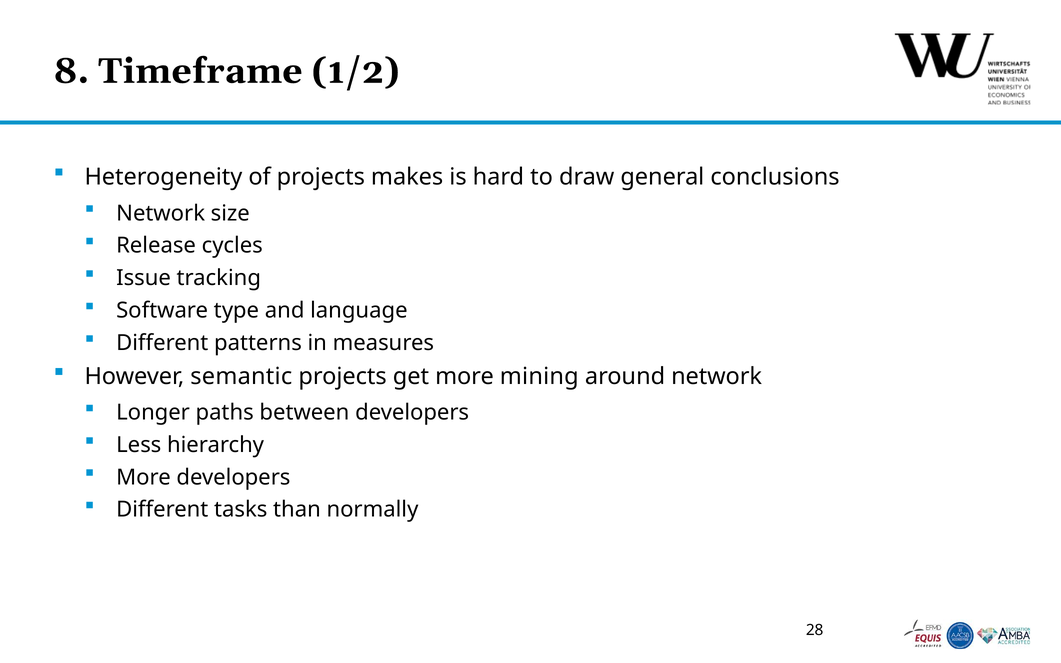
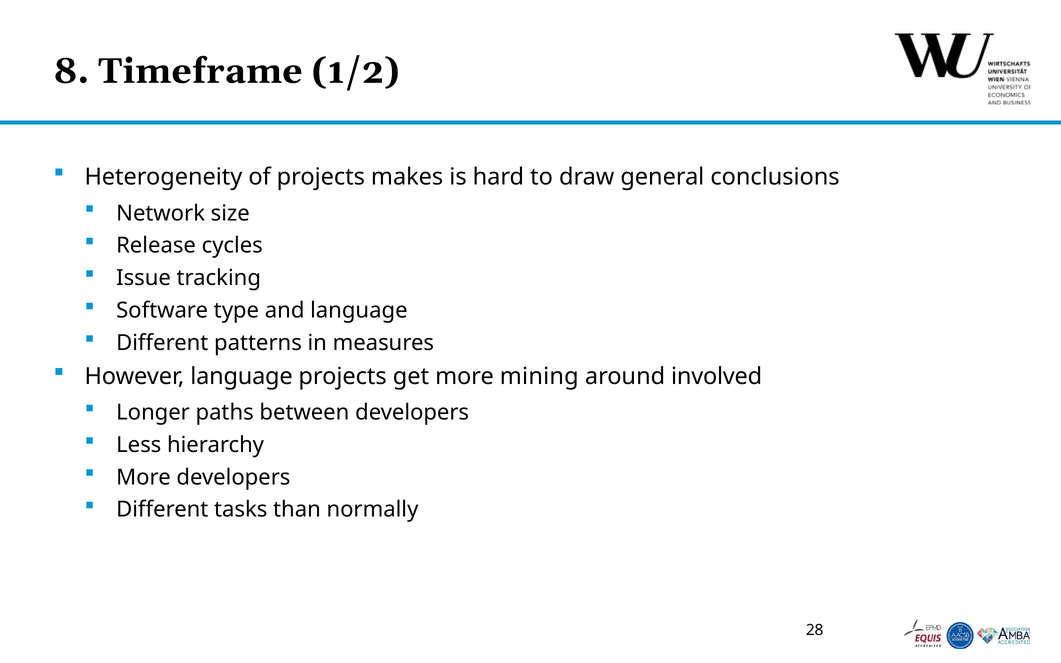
However semantic: semantic -> language (242, 376)
around network: network -> involved (717, 376)
